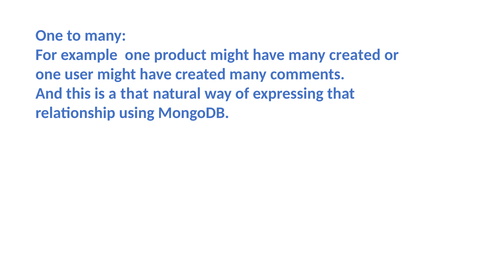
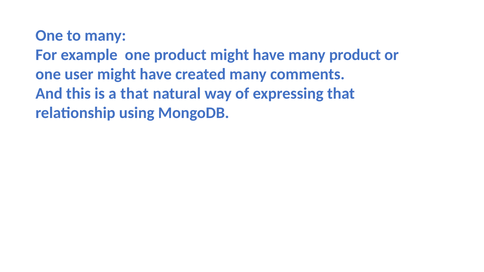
many created: created -> product (355, 55)
